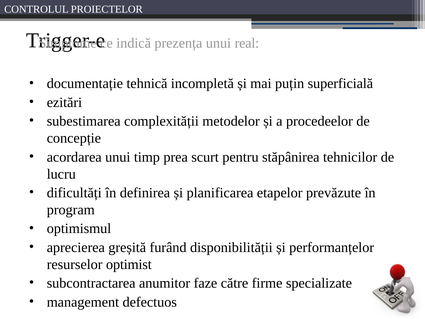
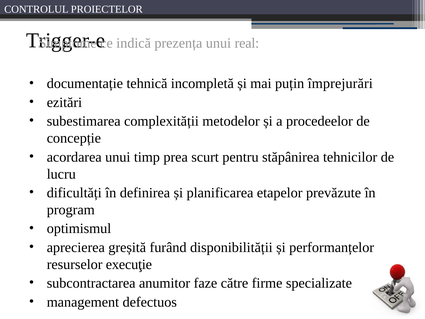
superficială: superficială -> împrejurări (340, 84)
optimist: optimist -> execuţie (129, 264)
